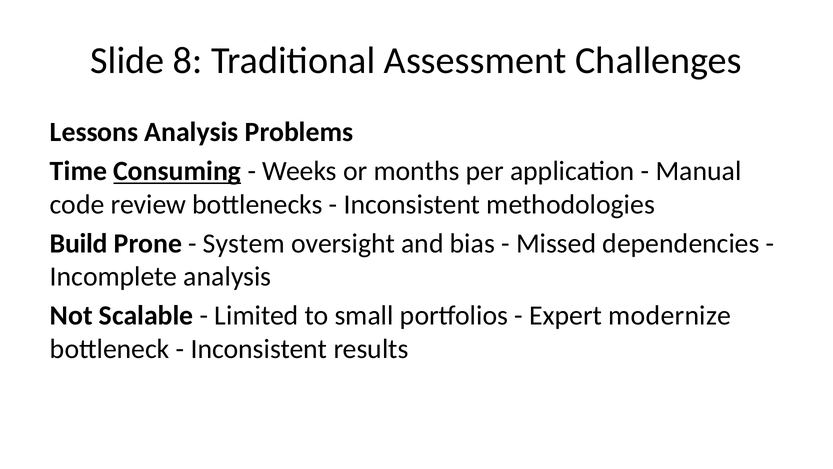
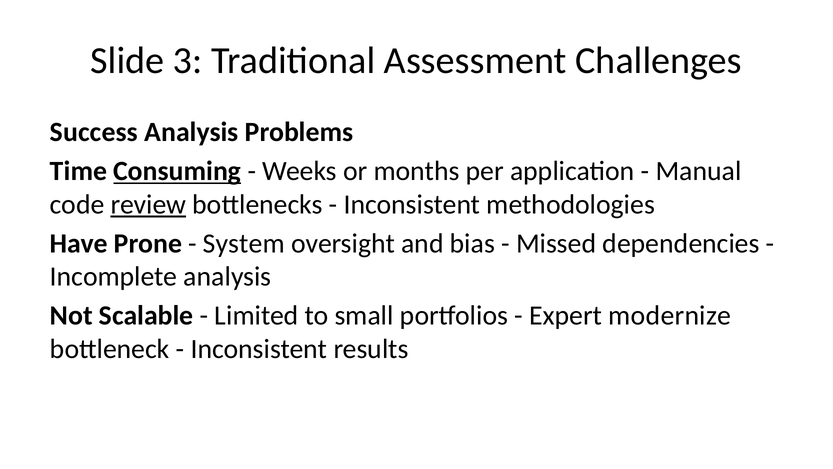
8: 8 -> 3 (188, 60)
Lessons: Lessons -> Success (94, 132)
review underline: none -> present (148, 204)
Build: Build -> Have (79, 243)
